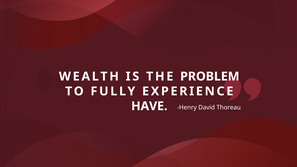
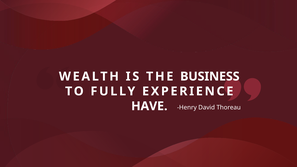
PROBLEM: PROBLEM -> BUSINESS (210, 76)
